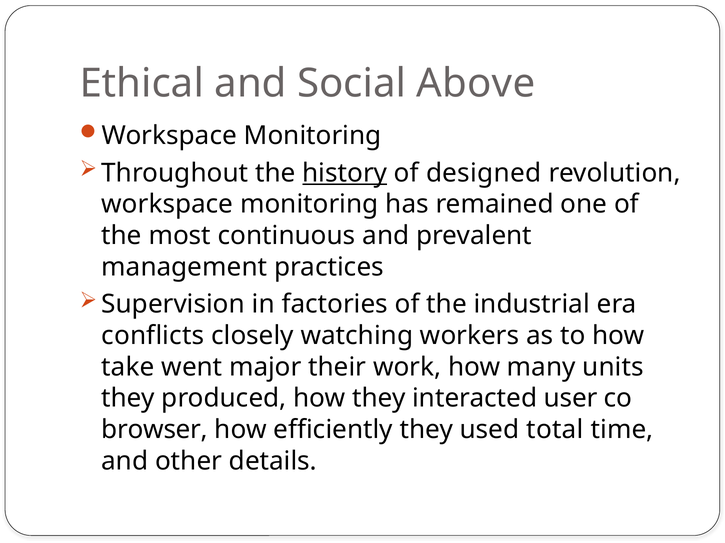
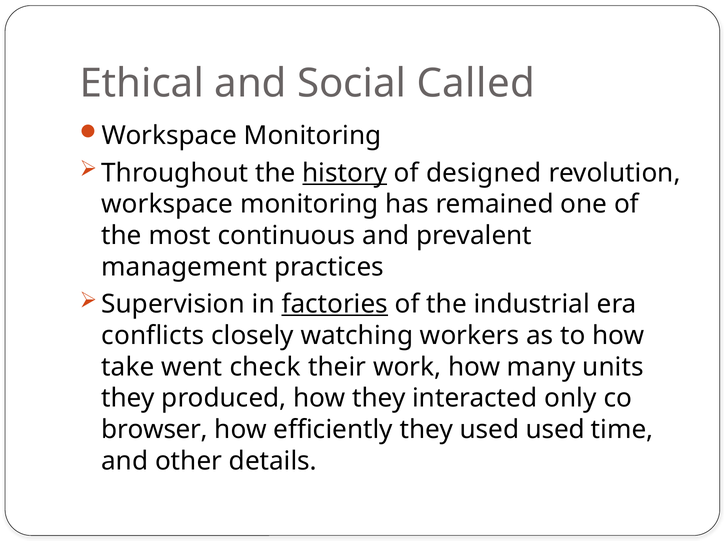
Above: Above -> Called (476, 84)
factories underline: none -> present (335, 305)
major: major -> check (265, 367)
user: user -> only (570, 399)
used total: total -> used (555, 430)
